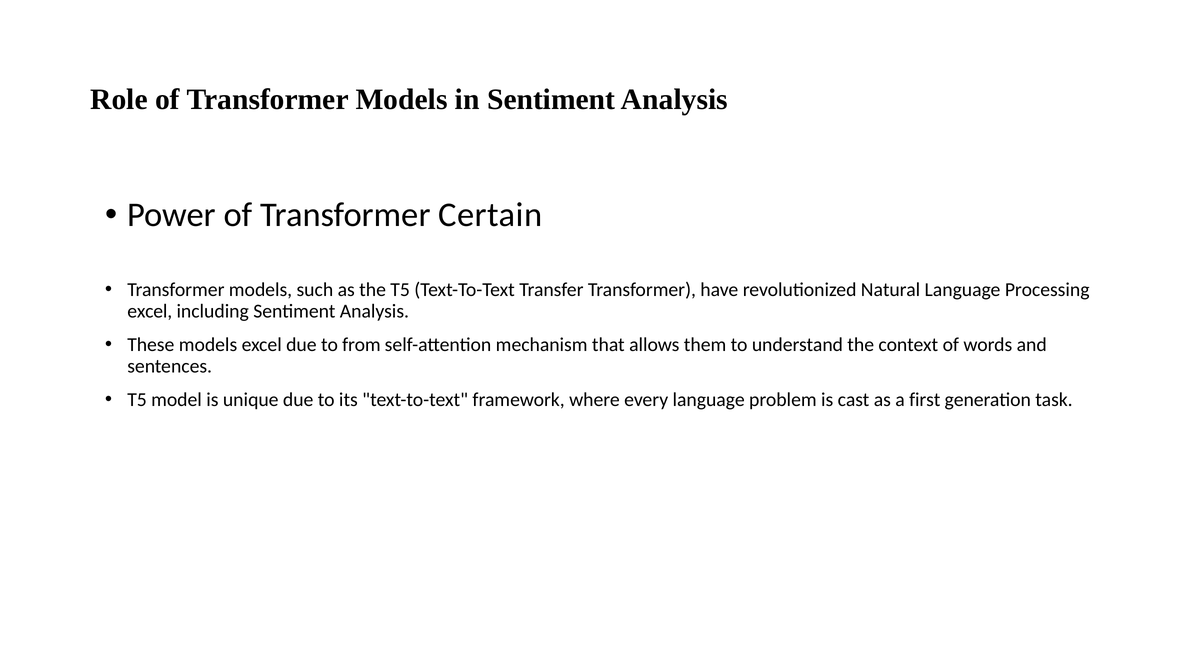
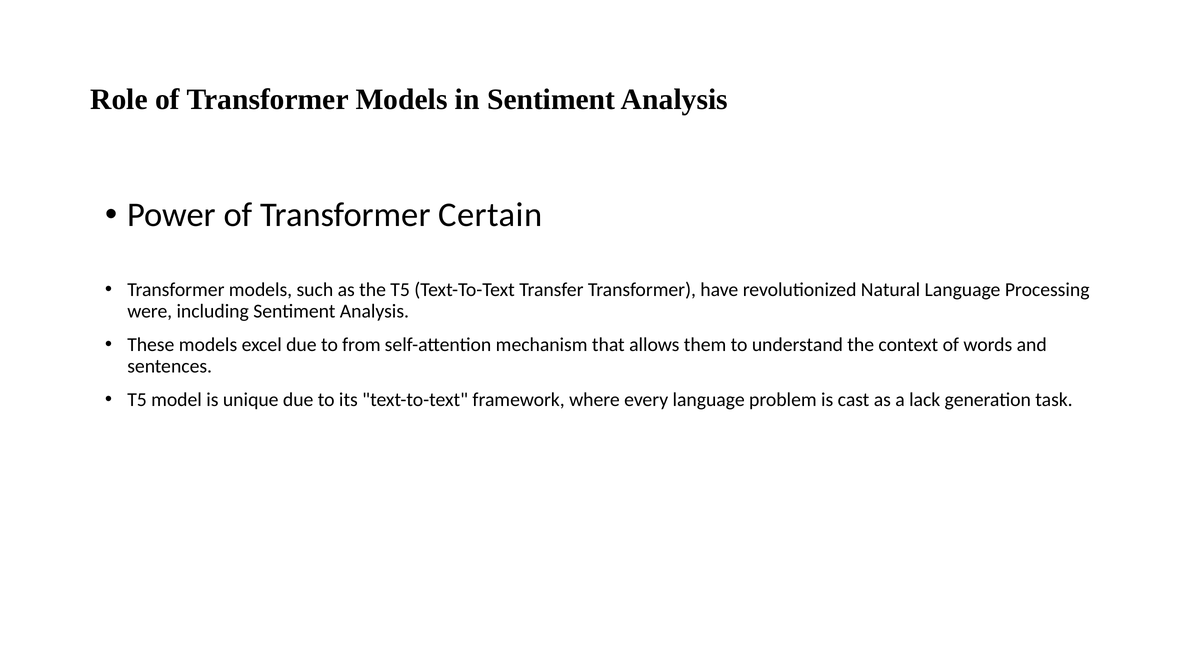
excel: excel -> were (150, 311)
first: first -> lack (925, 400)
